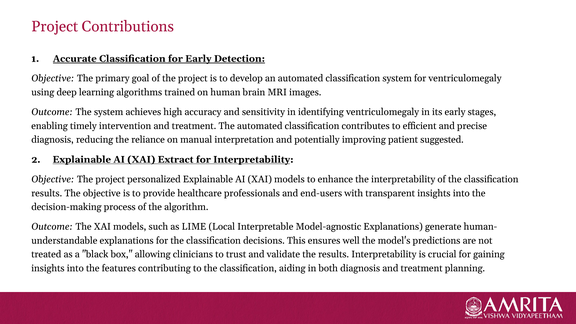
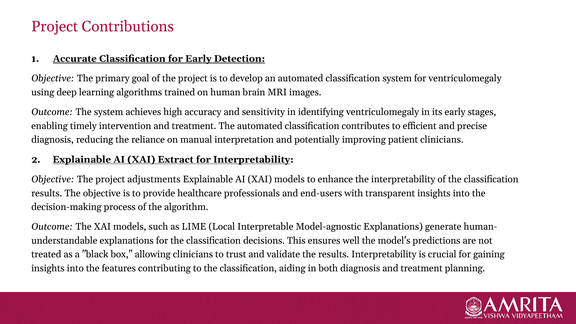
patient suggested: suggested -> clinicians (442, 140)
personalized: personalized -> adjustments (154, 179)
